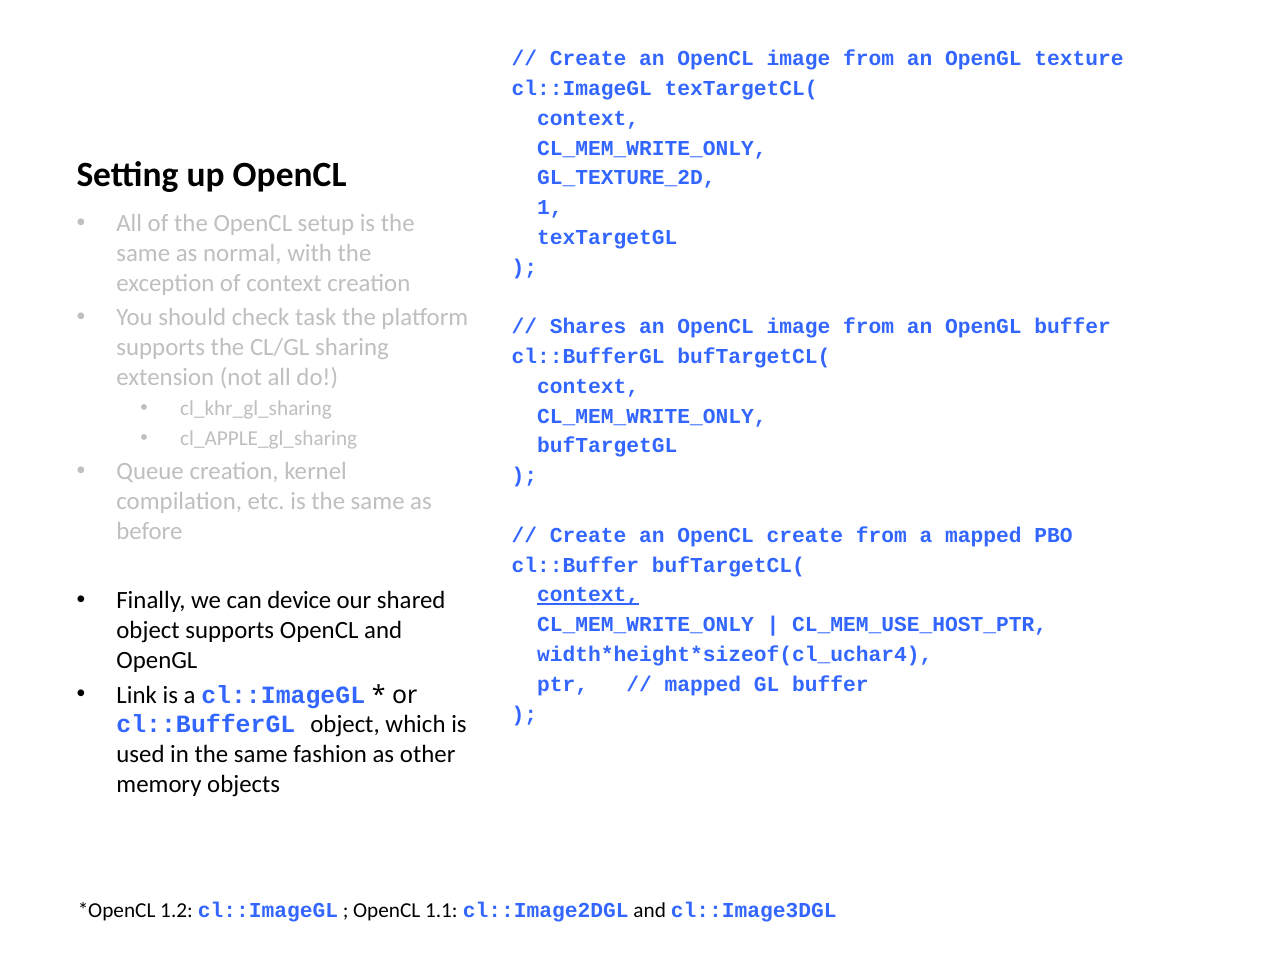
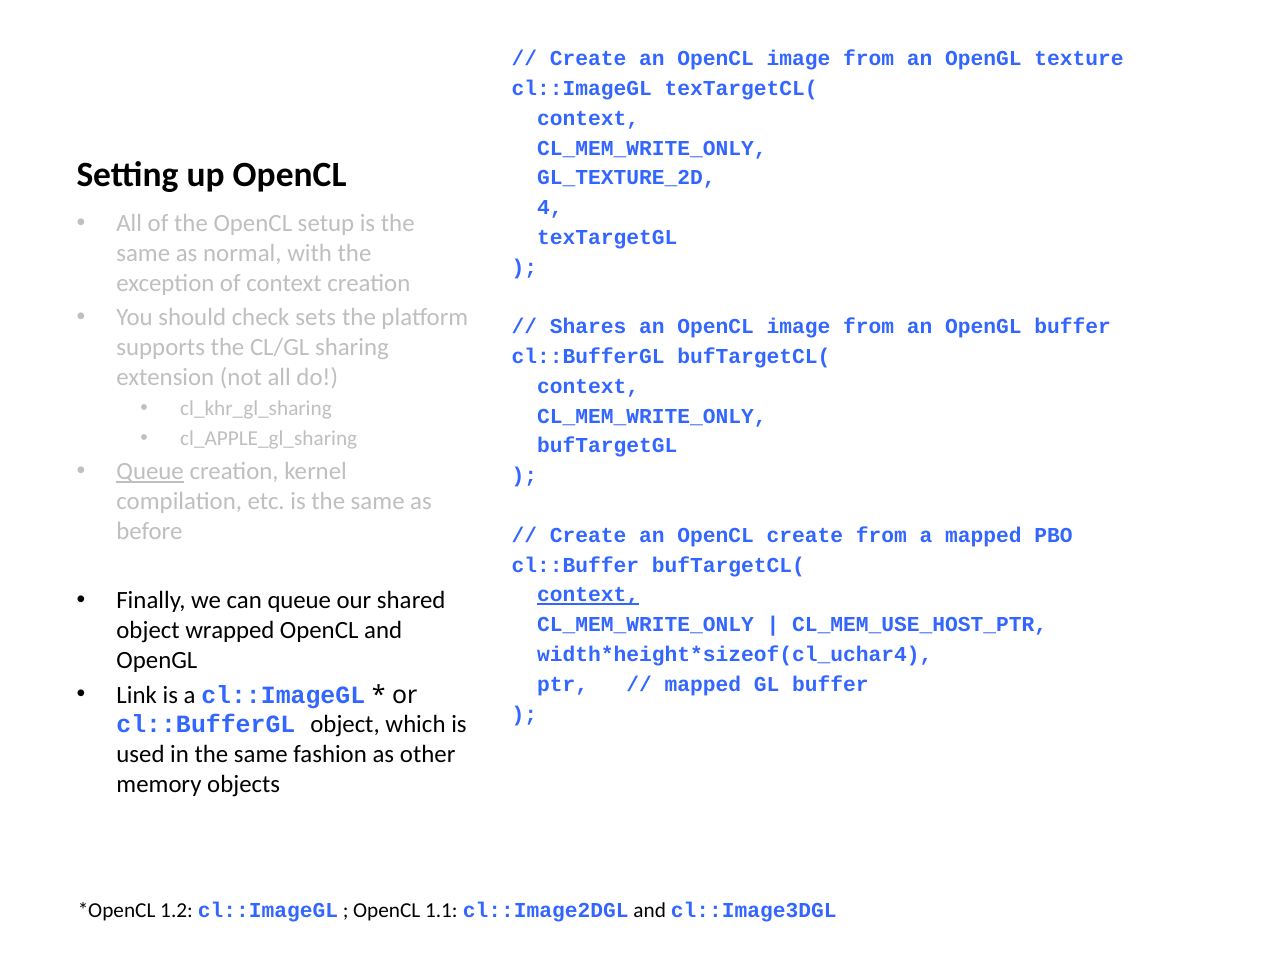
1: 1 -> 4 (550, 208)
task: task -> sets (316, 318)
Queue underline: none -> present (150, 472)
can device: device -> queue (299, 601)
object supports: supports -> wrapped (230, 630)
